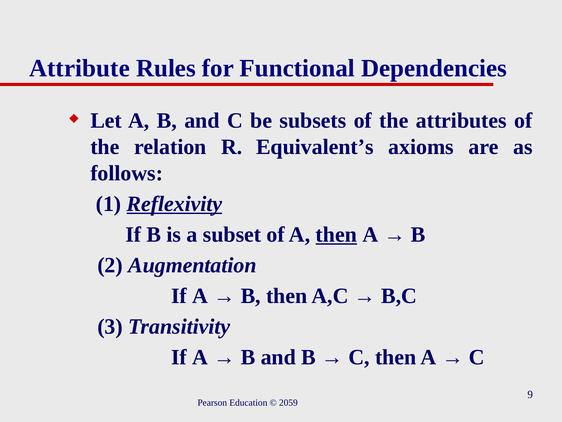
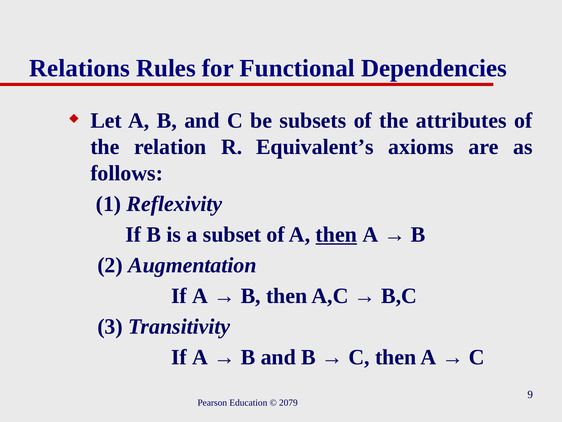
Attribute: Attribute -> Relations (79, 68)
Reflexivity underline: present -> none (174, 204)
2059: 2059 -> 2079 (288, 402)
